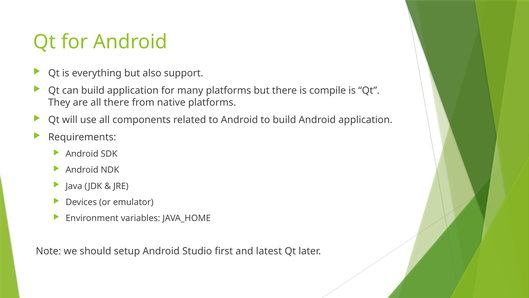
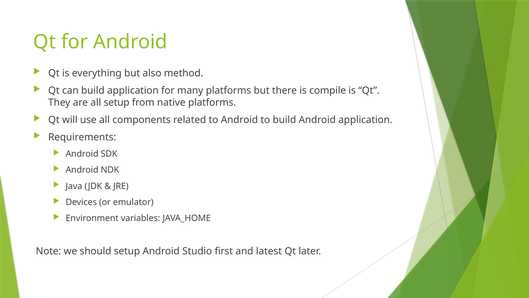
support: support -> method (184, 73)
all there: there -> setup (117, 102)
